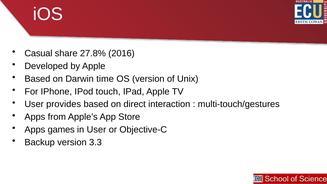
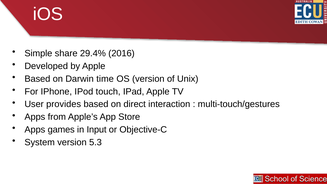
Casual: Casual -> Simple (38, 53)
27.8%: 27.8% -> 29.4% (93, 53)
in User: User -> Input (97, 130)
Backup: Backup -> System (40, 142)
3.3: 3.3 -> 5.3 (95, 142)
